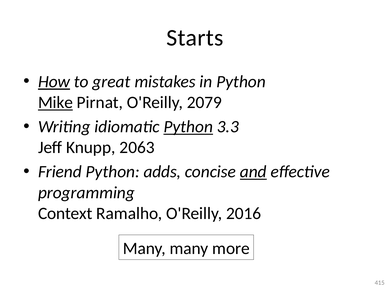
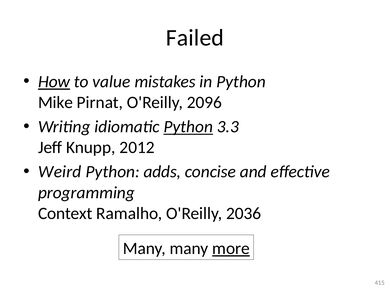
Starts: Starts -> Failed (195, 38)
great: great -> value (111, 82)
Mike underline: present -> none (55, 103)
2079: 2079 -> 2096 (204, 103)
2063: 2063 -> 2012 (137, 148)
Friend: Friend -> Weird (60, 172)
and underline: present -> none (253, 172)
2016: 2016 -> 2036 (244, 214)
more underline: none -> present (231, 249)
